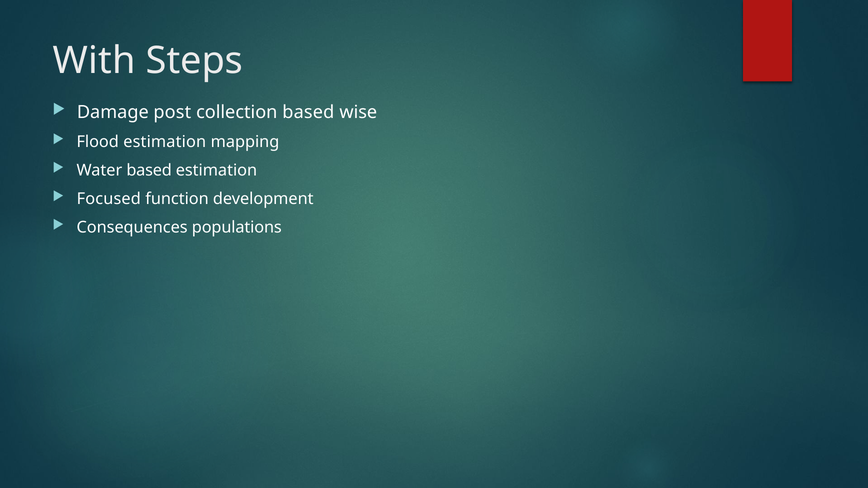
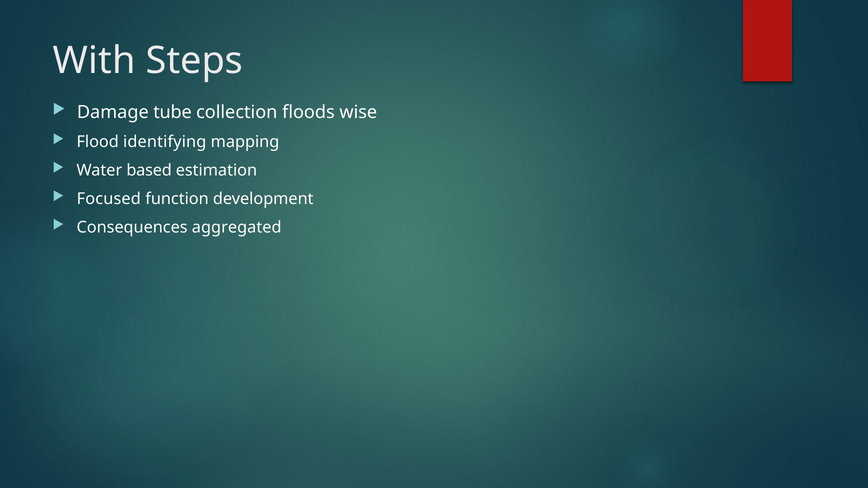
post: post -> tube (173, 112)
collection based: based -> floods (308, 112)
Flood estimation: estimation -> identifying (165, 142)
populations: populations -> aggregated (237, 228)
